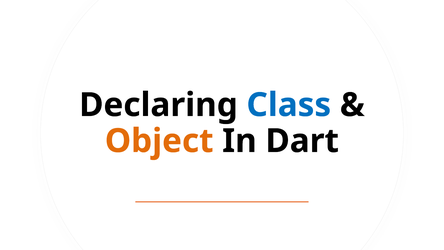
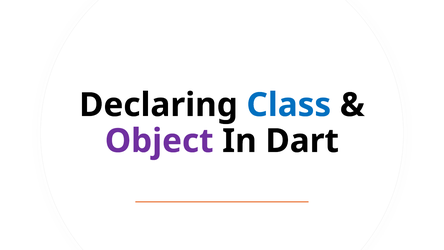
Object colour: orange -> purple (159, 141)
